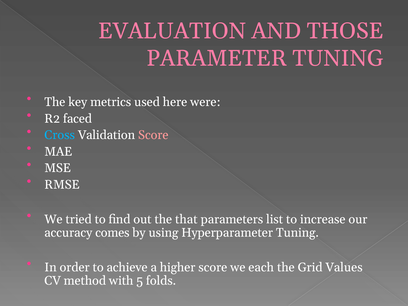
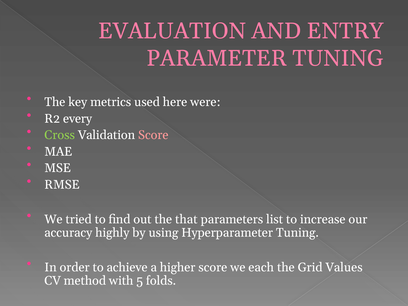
THOSE: THOSE -> ENTRY (345, 31)
faced: faced -> every (78, 119)
Cross colour: light blue -> light green (60, 135)
comes: comes -> highly (112, 233)
